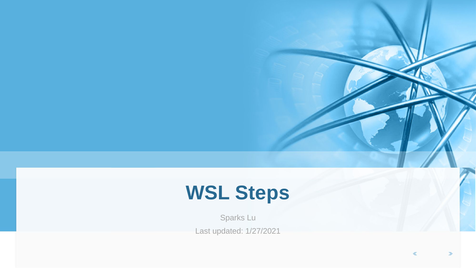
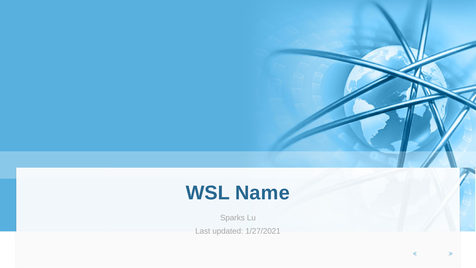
Steps: Steps -> Name (262, 193)
